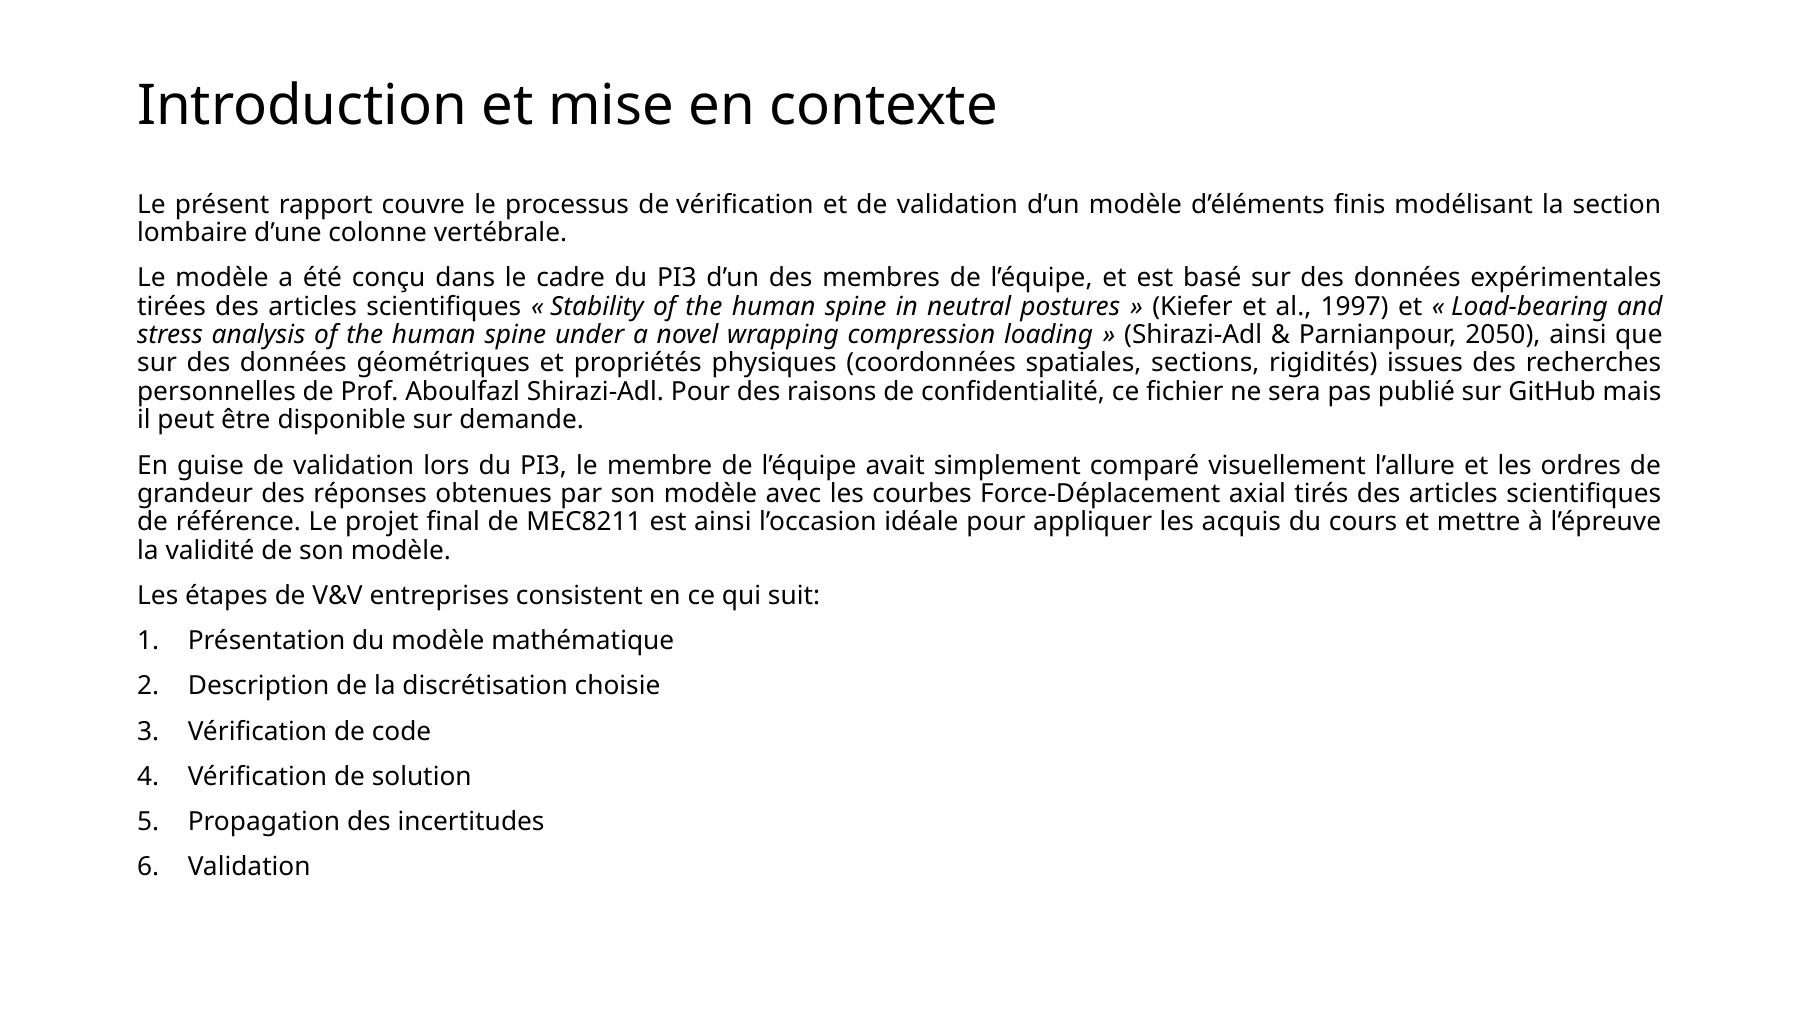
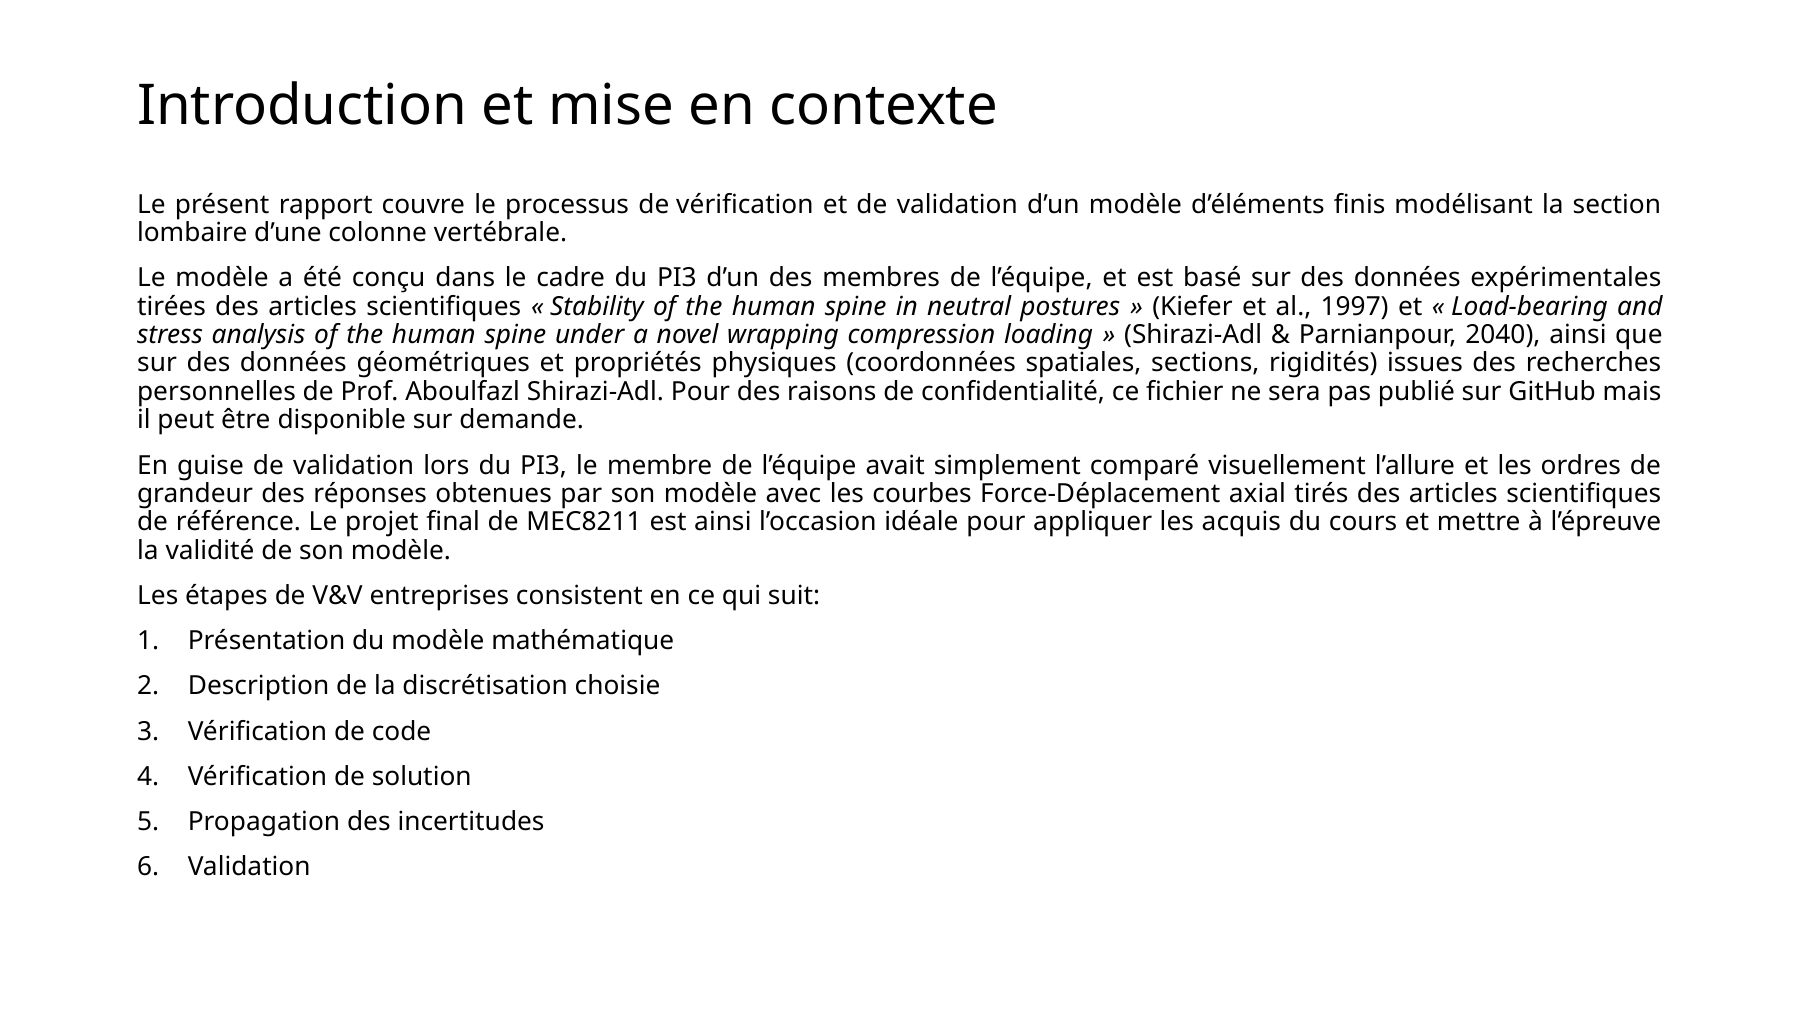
2050: 2050 -> 2040 (1503, 335)
